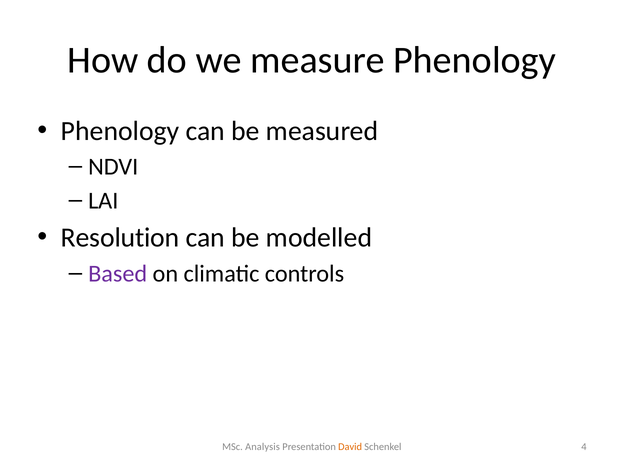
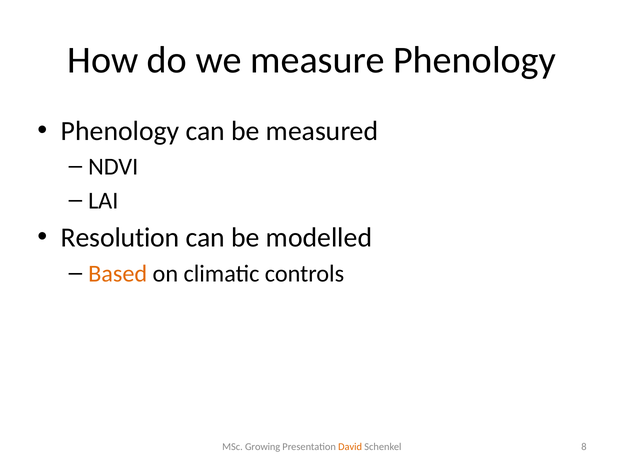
Based colour: purple -> orange (118, 274)
Analysis: Analysis -> Growing (263, 447)
4: 4 -> 8 (584, 447)
